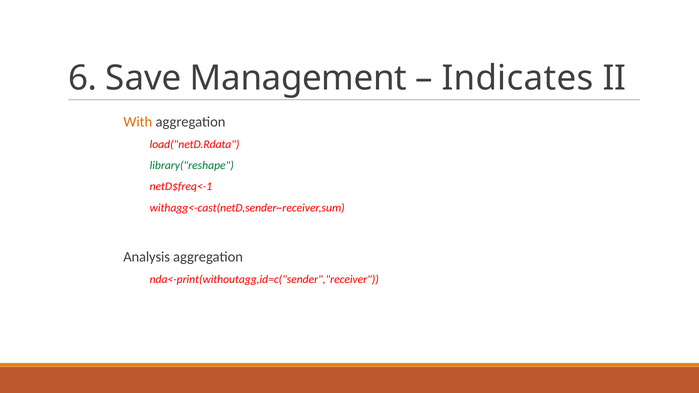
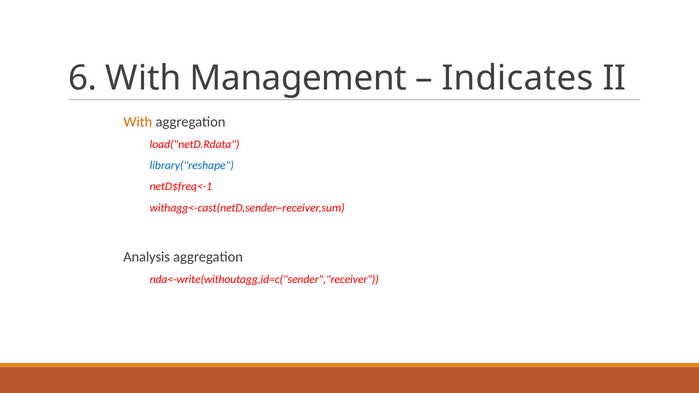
6 Save: Save -> With (143, 78)
library("reshape colour: green -> blue (192, 166)
nda<-print(withoutagg,id=c("sender","receiver: nda<-print(withoutagg,id=c("sender","receiver -> nda<-write(withoutagg,id=c("sender","receiver (264, 280)
